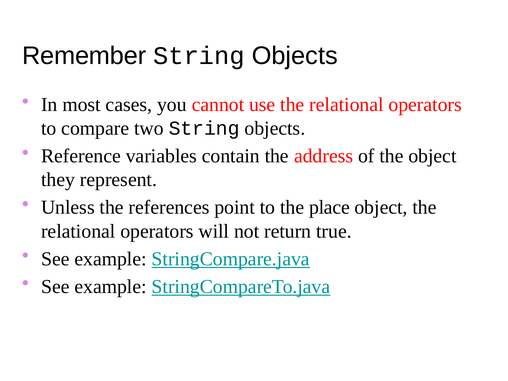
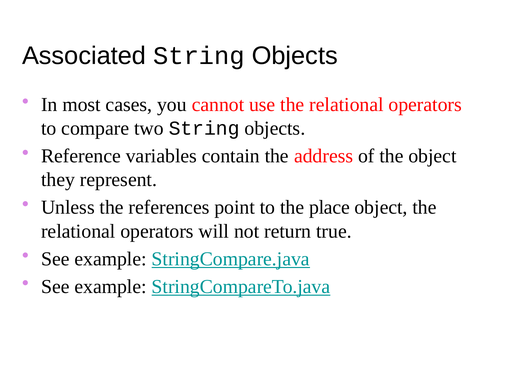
Remember: Remember -> Associated (84, 56)
